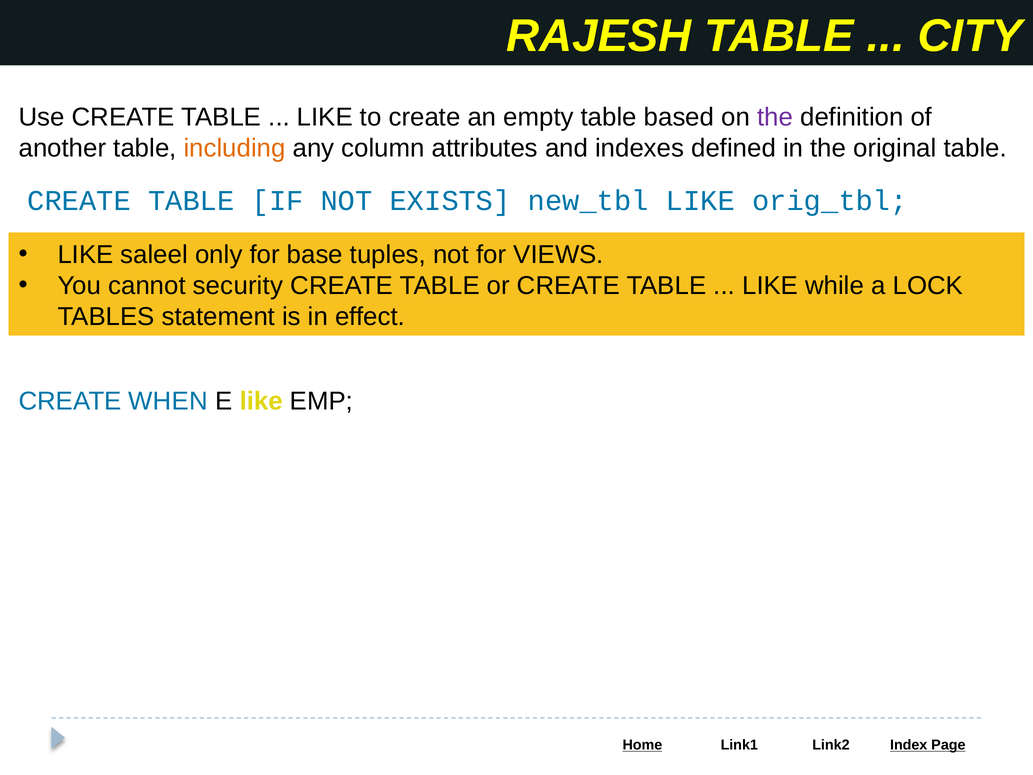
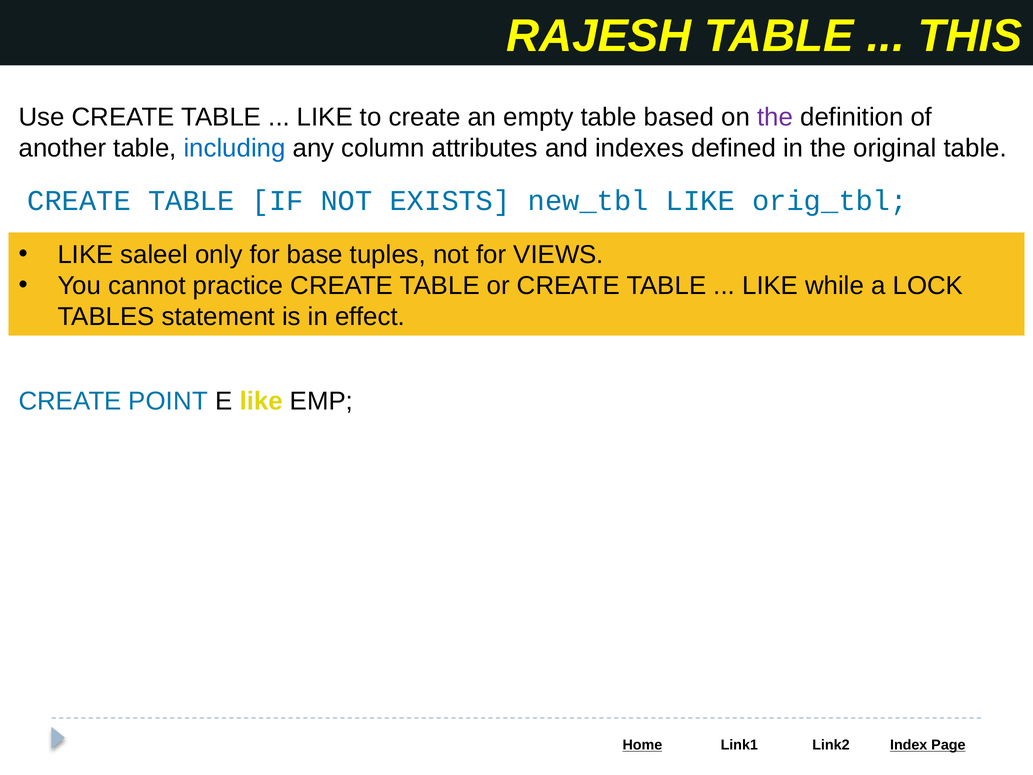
CITY: CITY -> THIS (970, 36)
including colour: orange -> blue (235, 148)
security: security -> practice (238, 286)
WHEN: WHEN -> POINT (168, 401)
